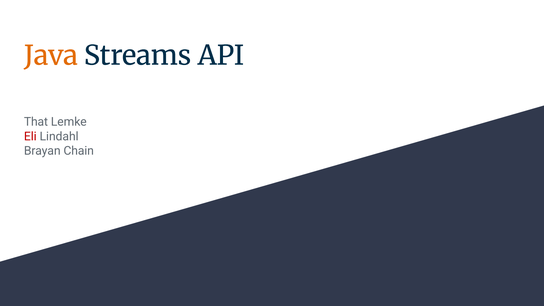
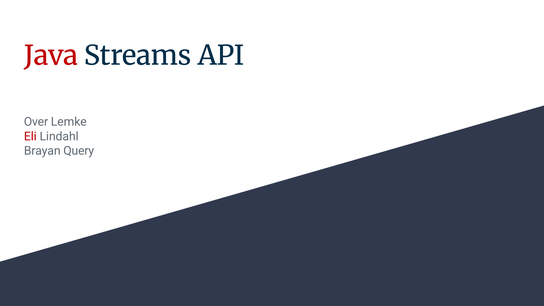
Java colour: orange -> red (51, 56)
That: That -> Over (36, 122)
Chain: Chain -> Query (79, 151)
